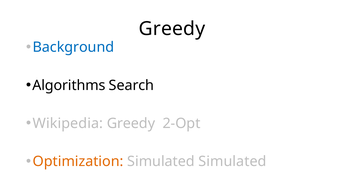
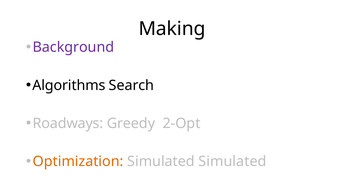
Greedy: Greedy -> Making (172, 29)
Background colour: blue -> purple (73, 47)
Wikipedia: Wikipedia -> Roadways (68, 124)
